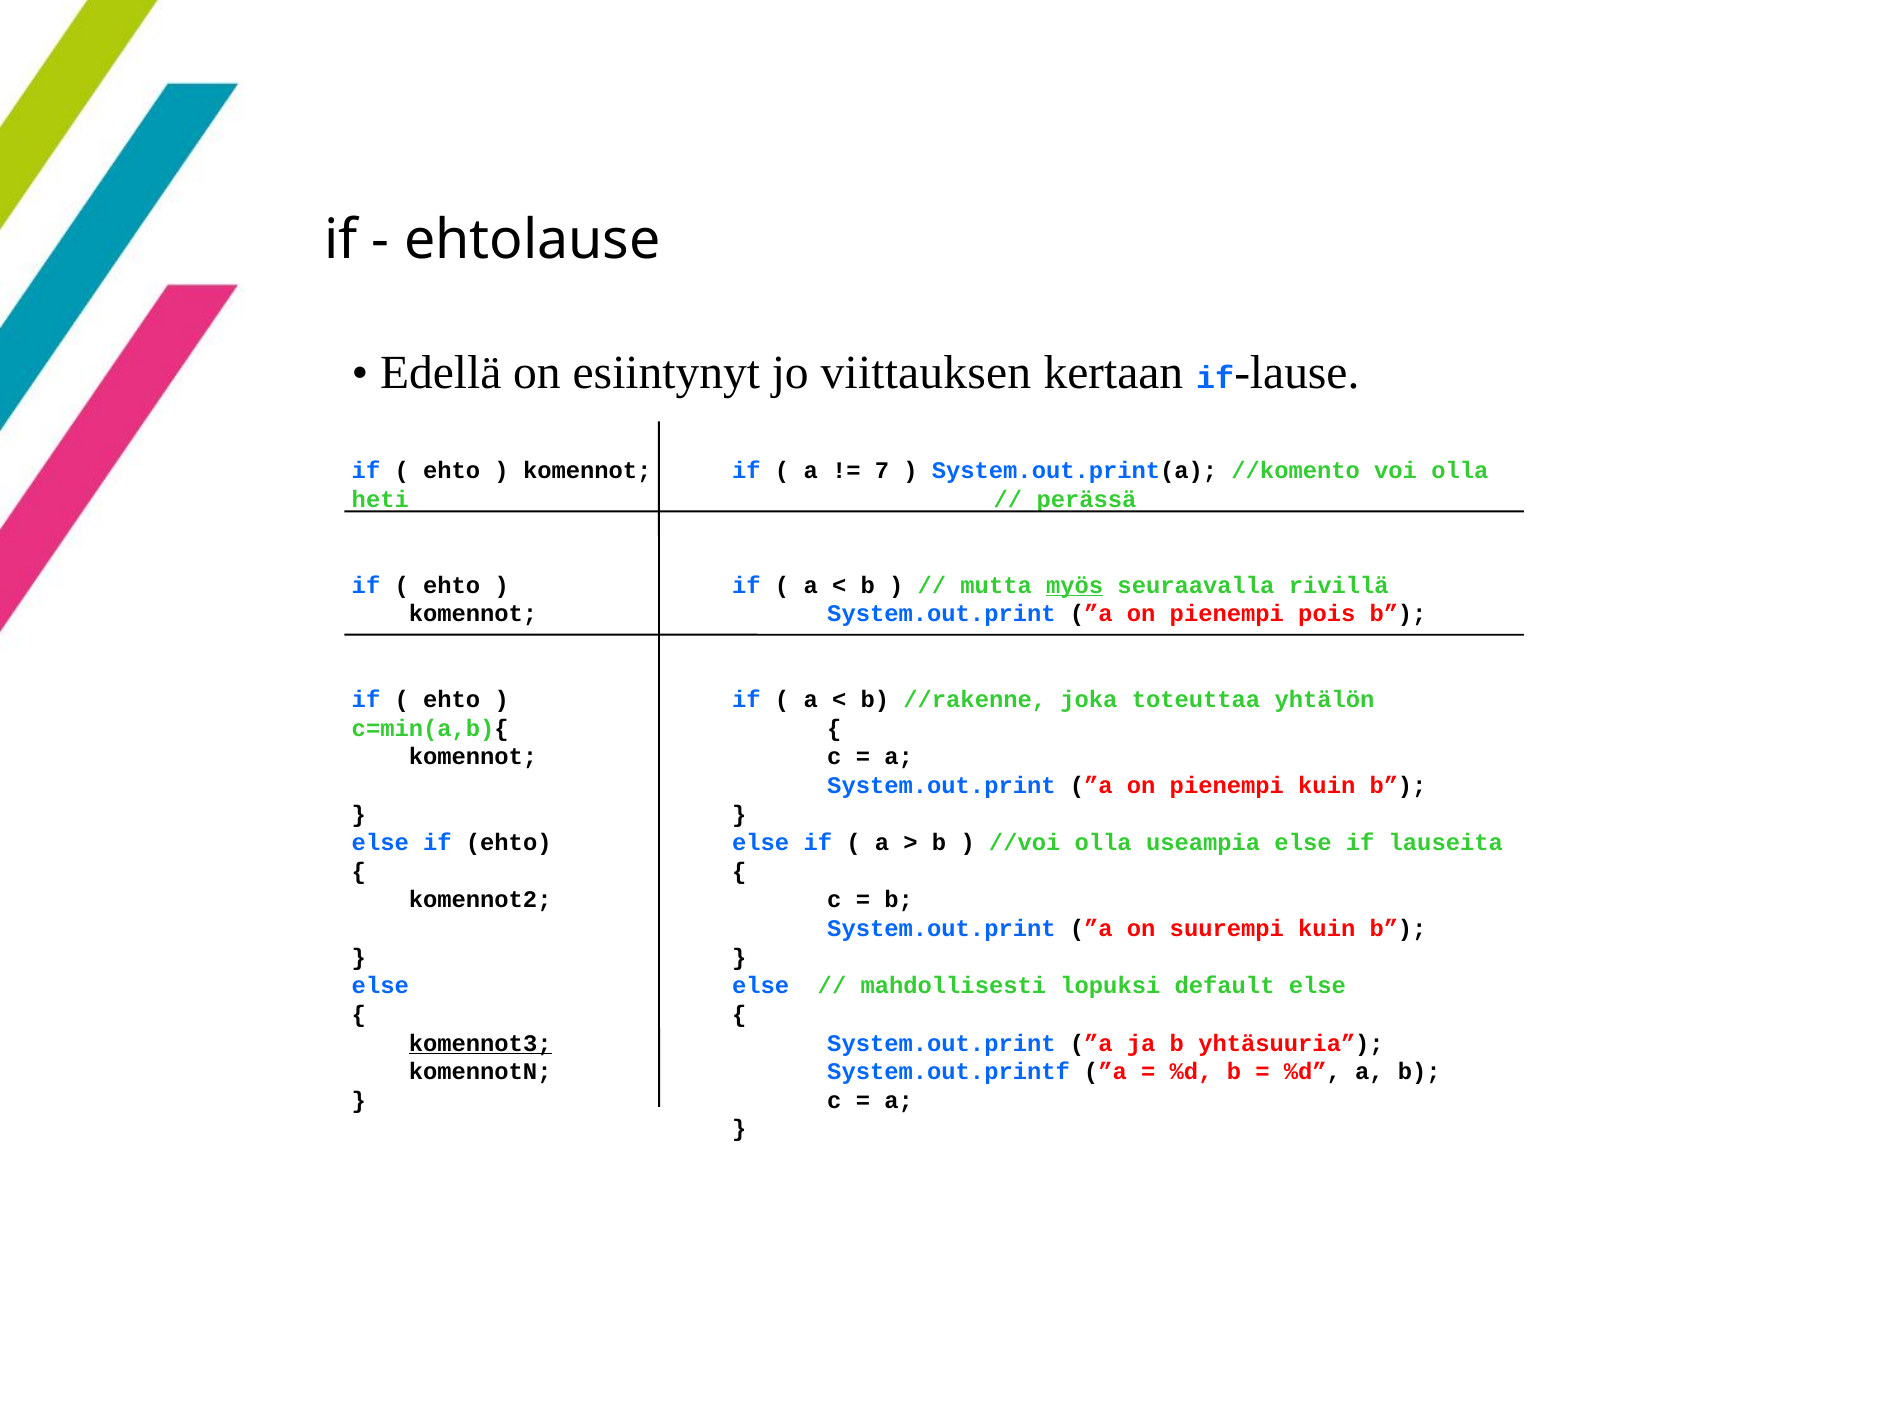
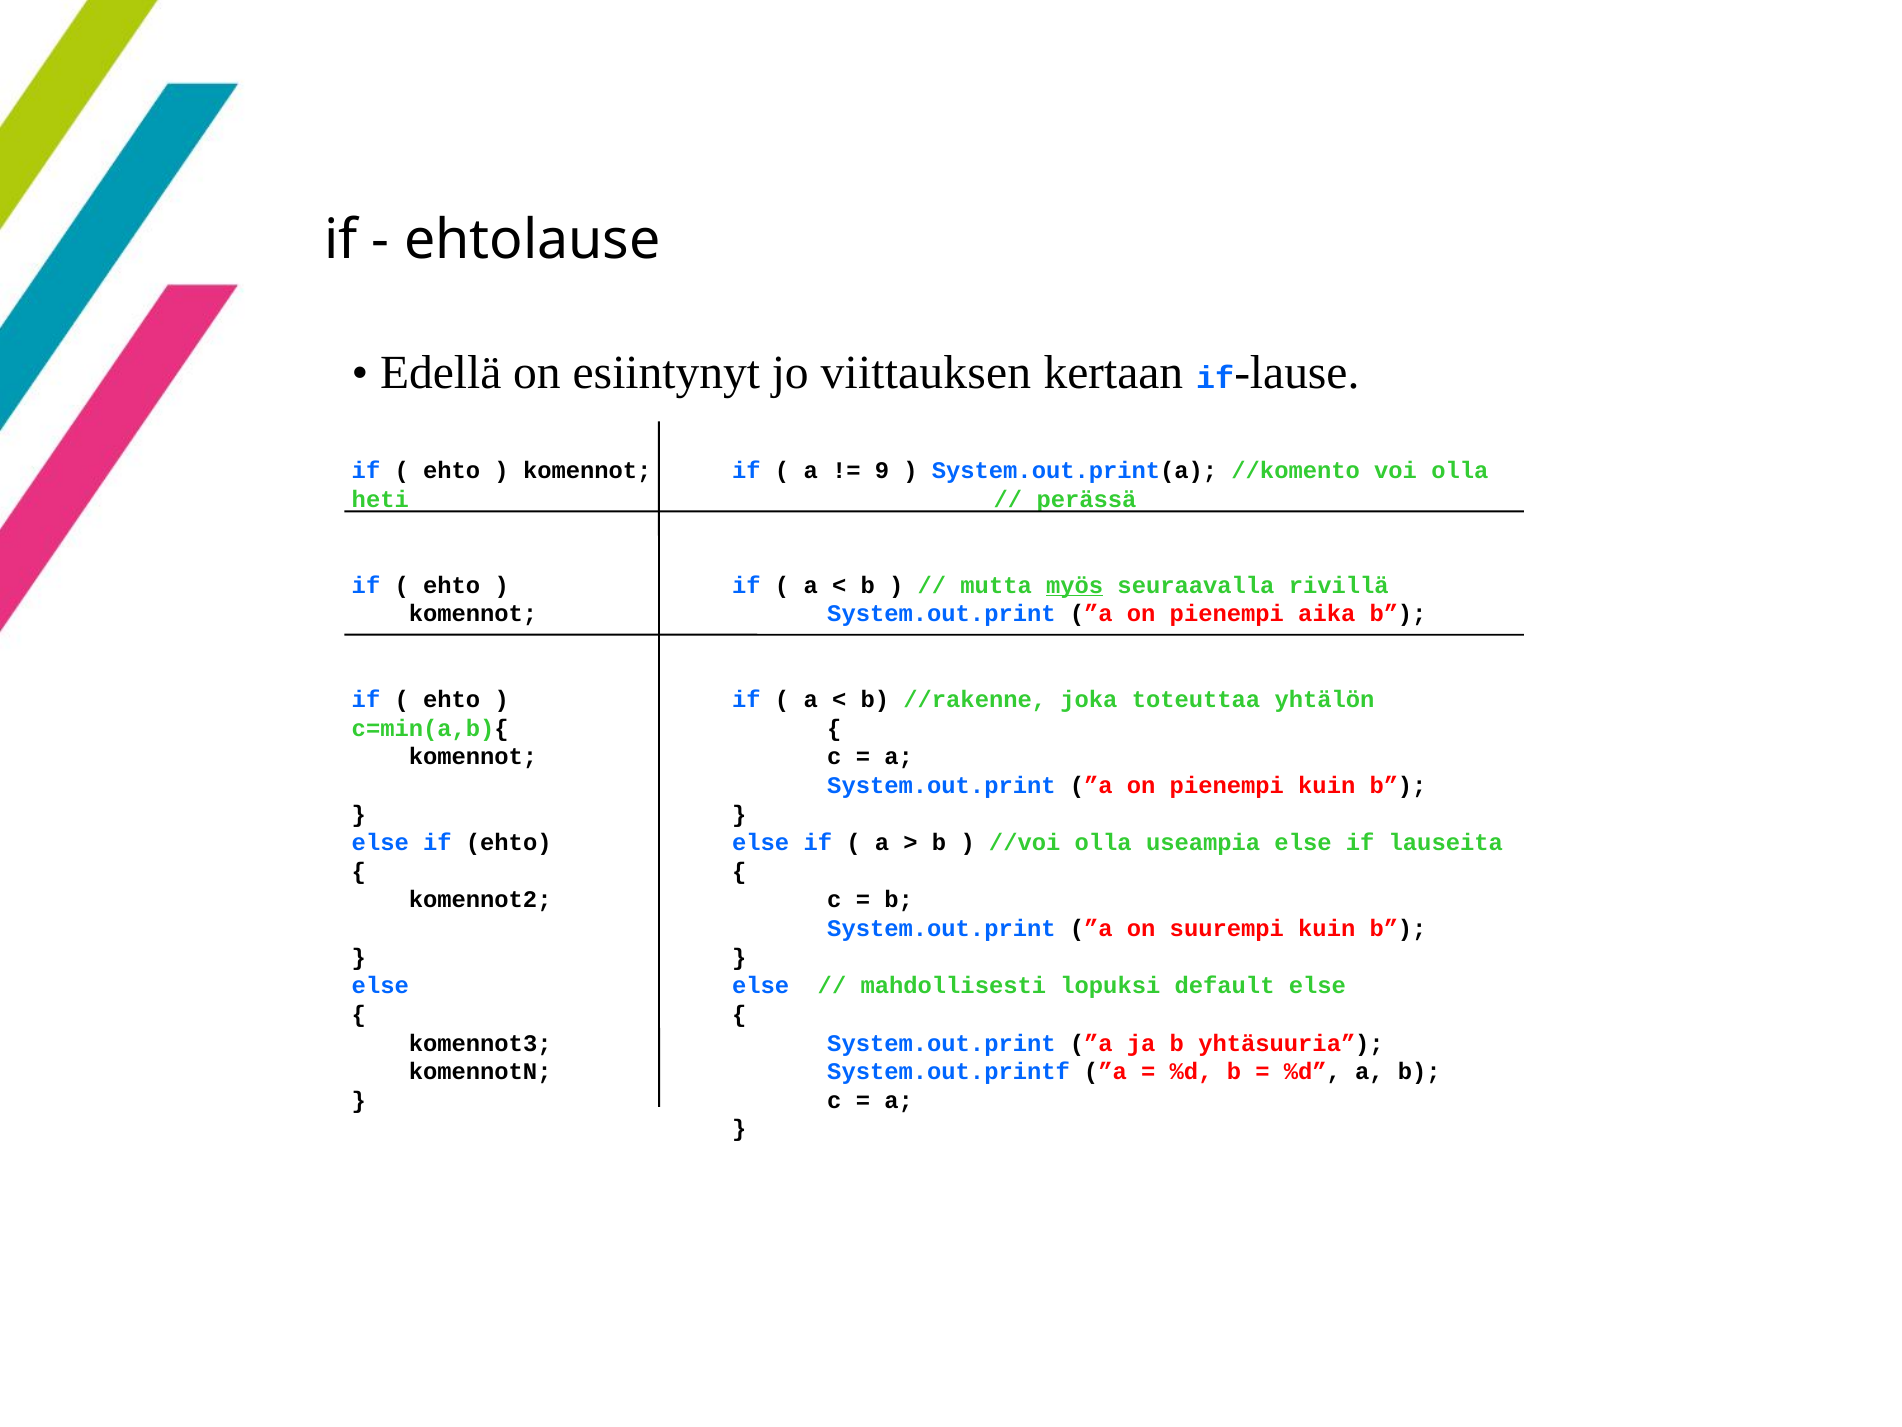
7: 7 -> 9 (882, 471)
pois: pois -> aika (1327, 614)
komennot3 underline: present -> none (480, 1043)
